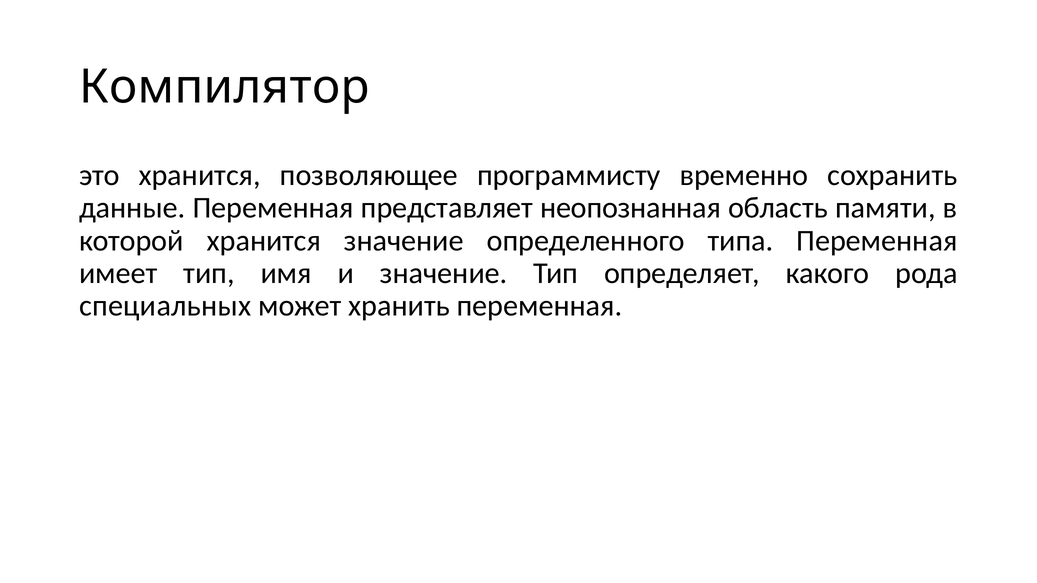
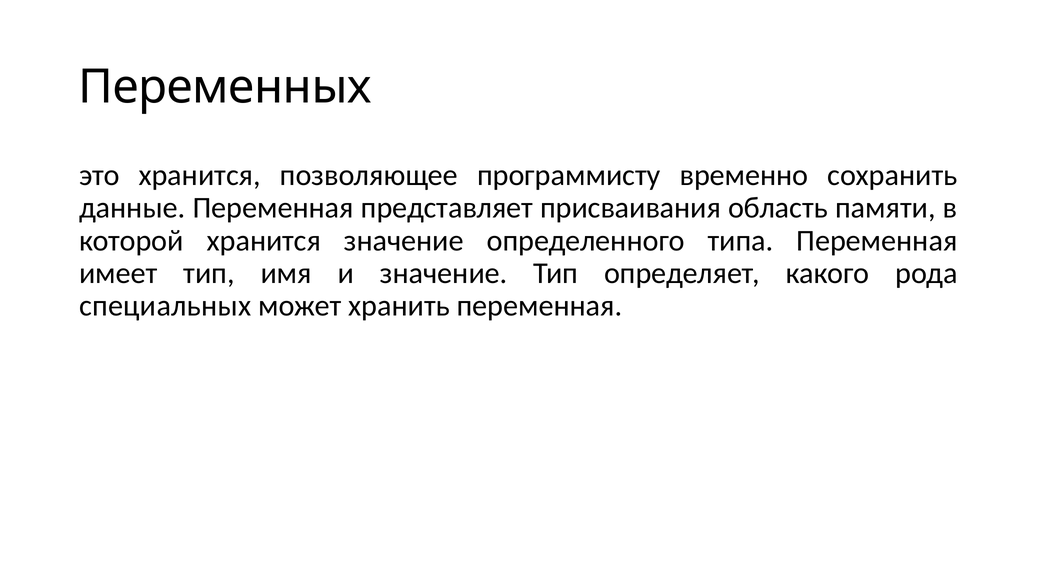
Компилятор: Компилятор -> Переменных (225, 87)
неопознанная: неопознанная -> присваивания (631, 208)
